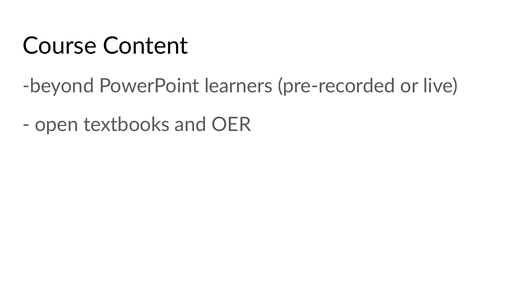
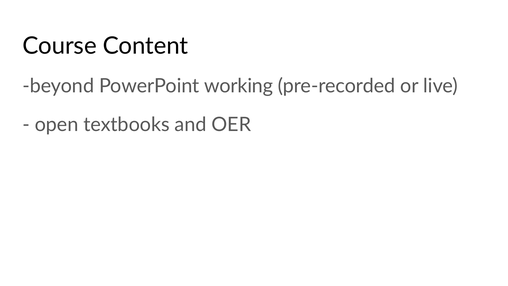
learners: learners -> working (239, 86)
